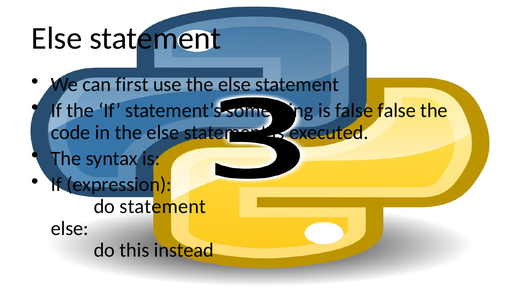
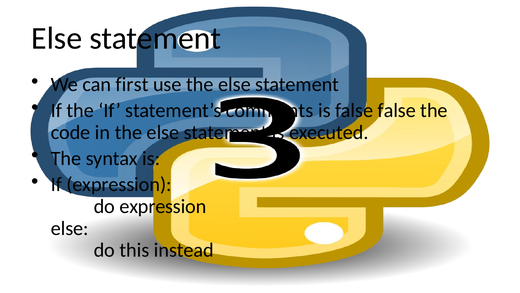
something: something -> comments (270, 110)
do statement: statement -> expression (163, 206)
